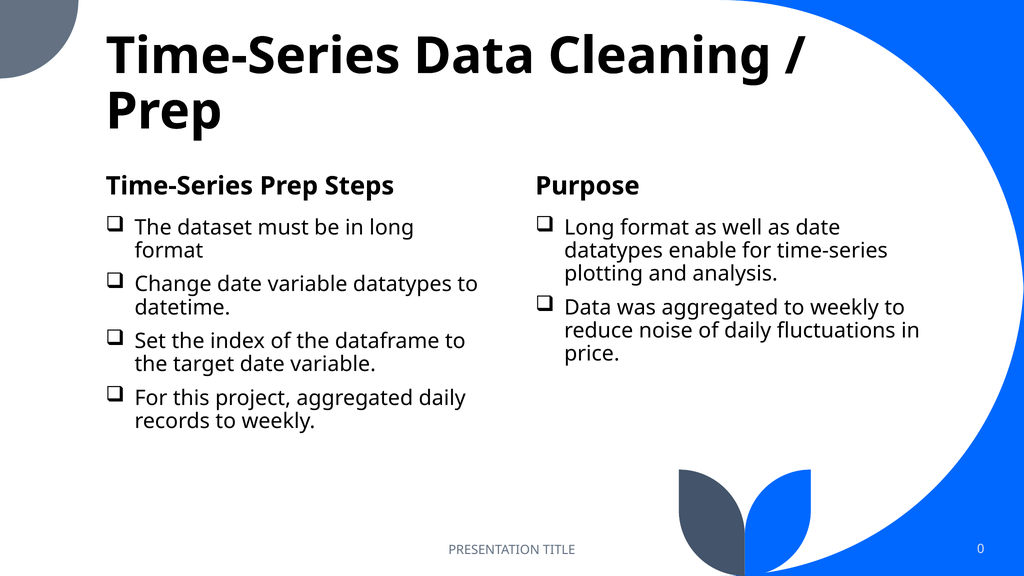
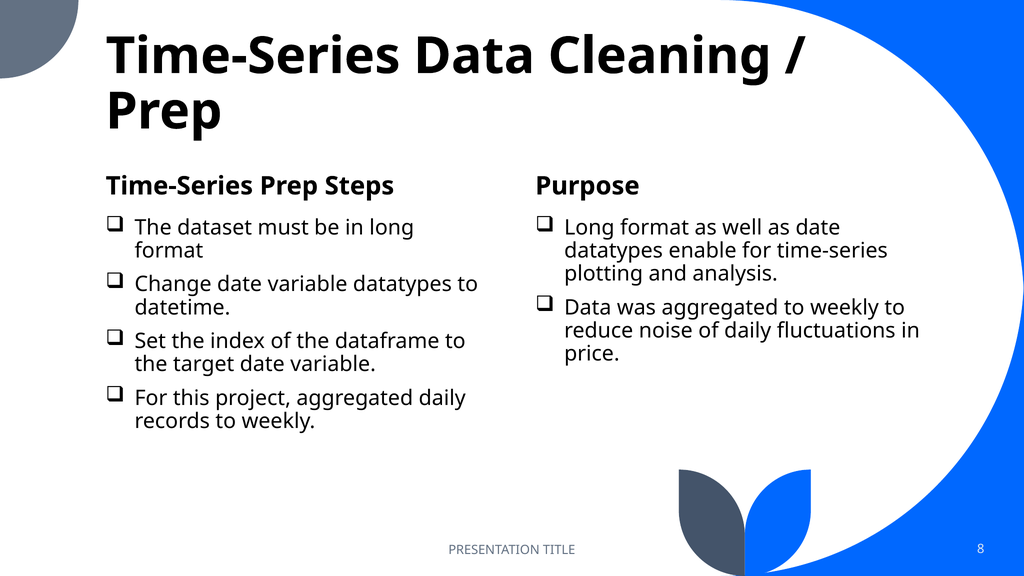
0: 0 -> 8 (981, 549)
